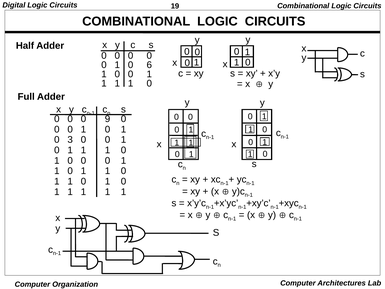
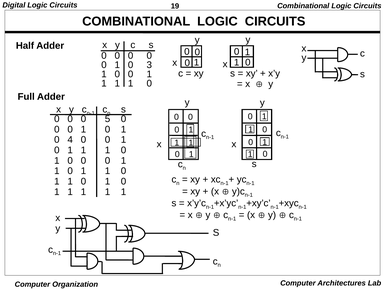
6: 6 -> 3 (149, 65)
9: 9 -> 5 (108, 119)
3: 3 -> 4 (70, 140)
